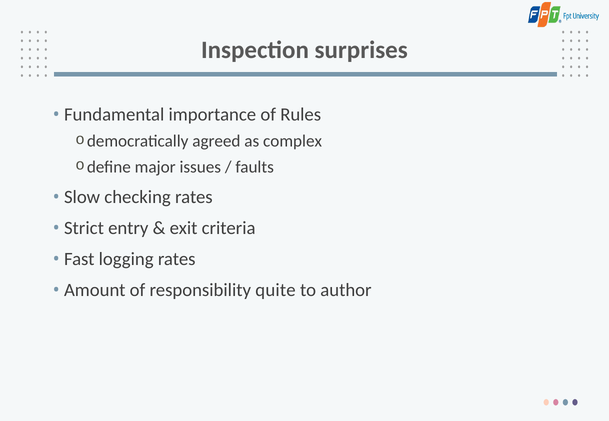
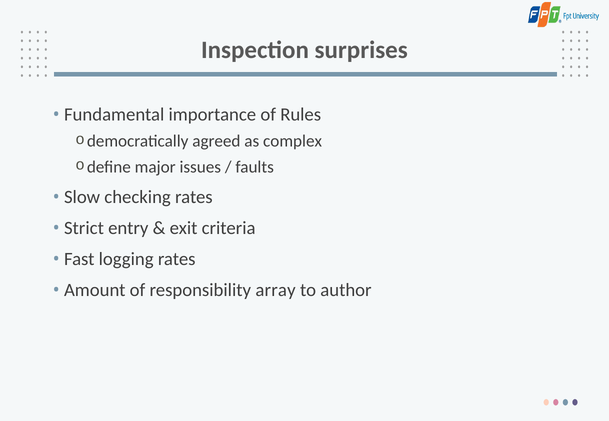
quite: quite -> array (275, 291)
